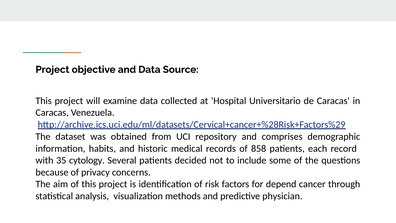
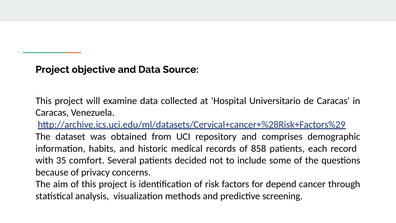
cytology: cytology -> comfort (87, 160)
physician: physician -> screening (282, 196)
